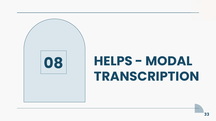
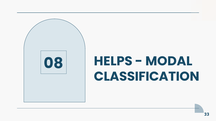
TRANSCRIPTION: TRANSCRIPTION -> CLASSIFICATION (147, 77)
